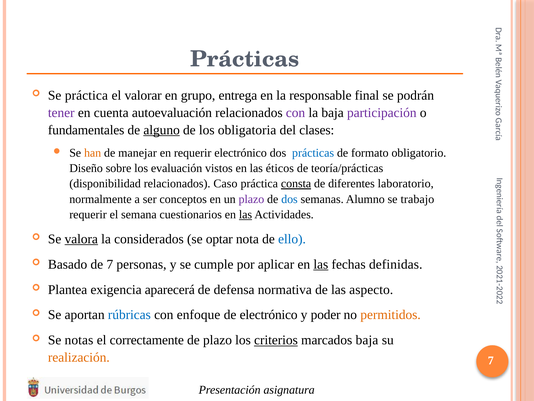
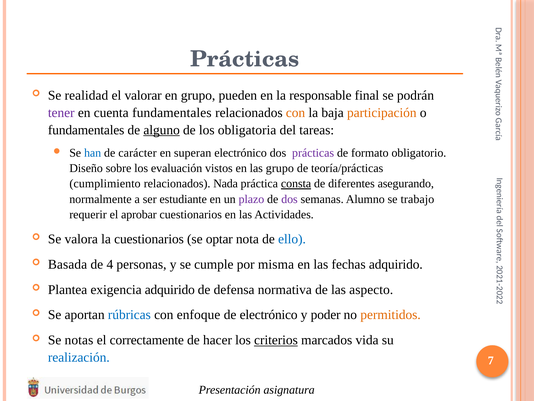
Se práctica: práctica -> realidad (86, 95)
entrega: entrega -> pueden (238, 95)
cuenta autoevaluación: autoevaluación -> fundamentales (172, 113)
con colour: purple -> orange (296, 113)
participación colour: purple -> orange (382, 113)
clases: clases -> tareas (317, 130)
han colour: orange -> blue (93, 153)
manejar: manejar -> carácter (137, 153)
en requerir: requerir -> superan (193, 153)
prácticas colour: blue -> purple (313, 153)
las éticos: éticos -> grupo (280, 168)
disponibilidad: disponibilidad -> cumplimiento (105, 183)
Caso: Caso -> Nada (226, 183)
laboratorio: laboratorio -> asegurando (406, 183)
conceptos: conceptos -> estudiante (183, 199)
dos colour: blue -> purple (289, 199)
semana: semana -> aprobar (139, 214)
las underline: present -> none (246, 214)
valora underline: present -> none (81, 239)
la considerados: considerados -> cuestionarios (149, 239)
Basado: Basado -> Basada (68, 264)
de 7: 7 -> 4 (110, 264)
aplicar: aplicar -> misma (276, 264)
las underline: present -> none (321, 264)
fechas definidas: definidas -> adquirido (396, 264)
exigencia aparecerá: aparecerá -> adquirido (170, 289)
de plazo: plazo -> hacer (218, 340)
marcados baja: baja -> vida (367, 340)
realización colour: orange -> blue (79, 357)
